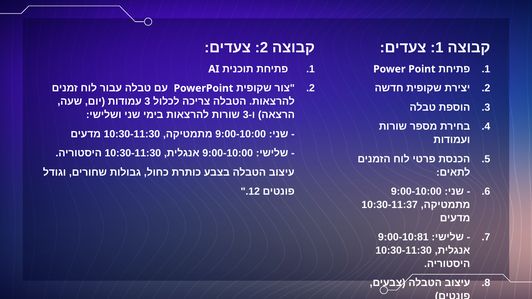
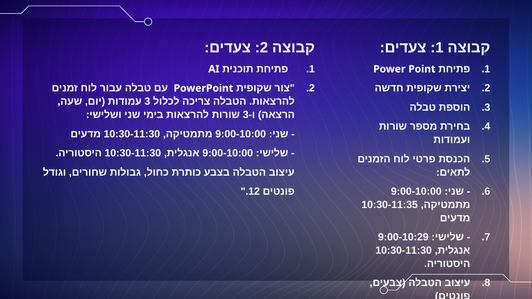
10:30-11:37: 10:30-11:37 -> 10:30-11:35 (390, 205)
9:00-10:81: 9:00-10:81 -> 9:00-10:29 (403, 237)
